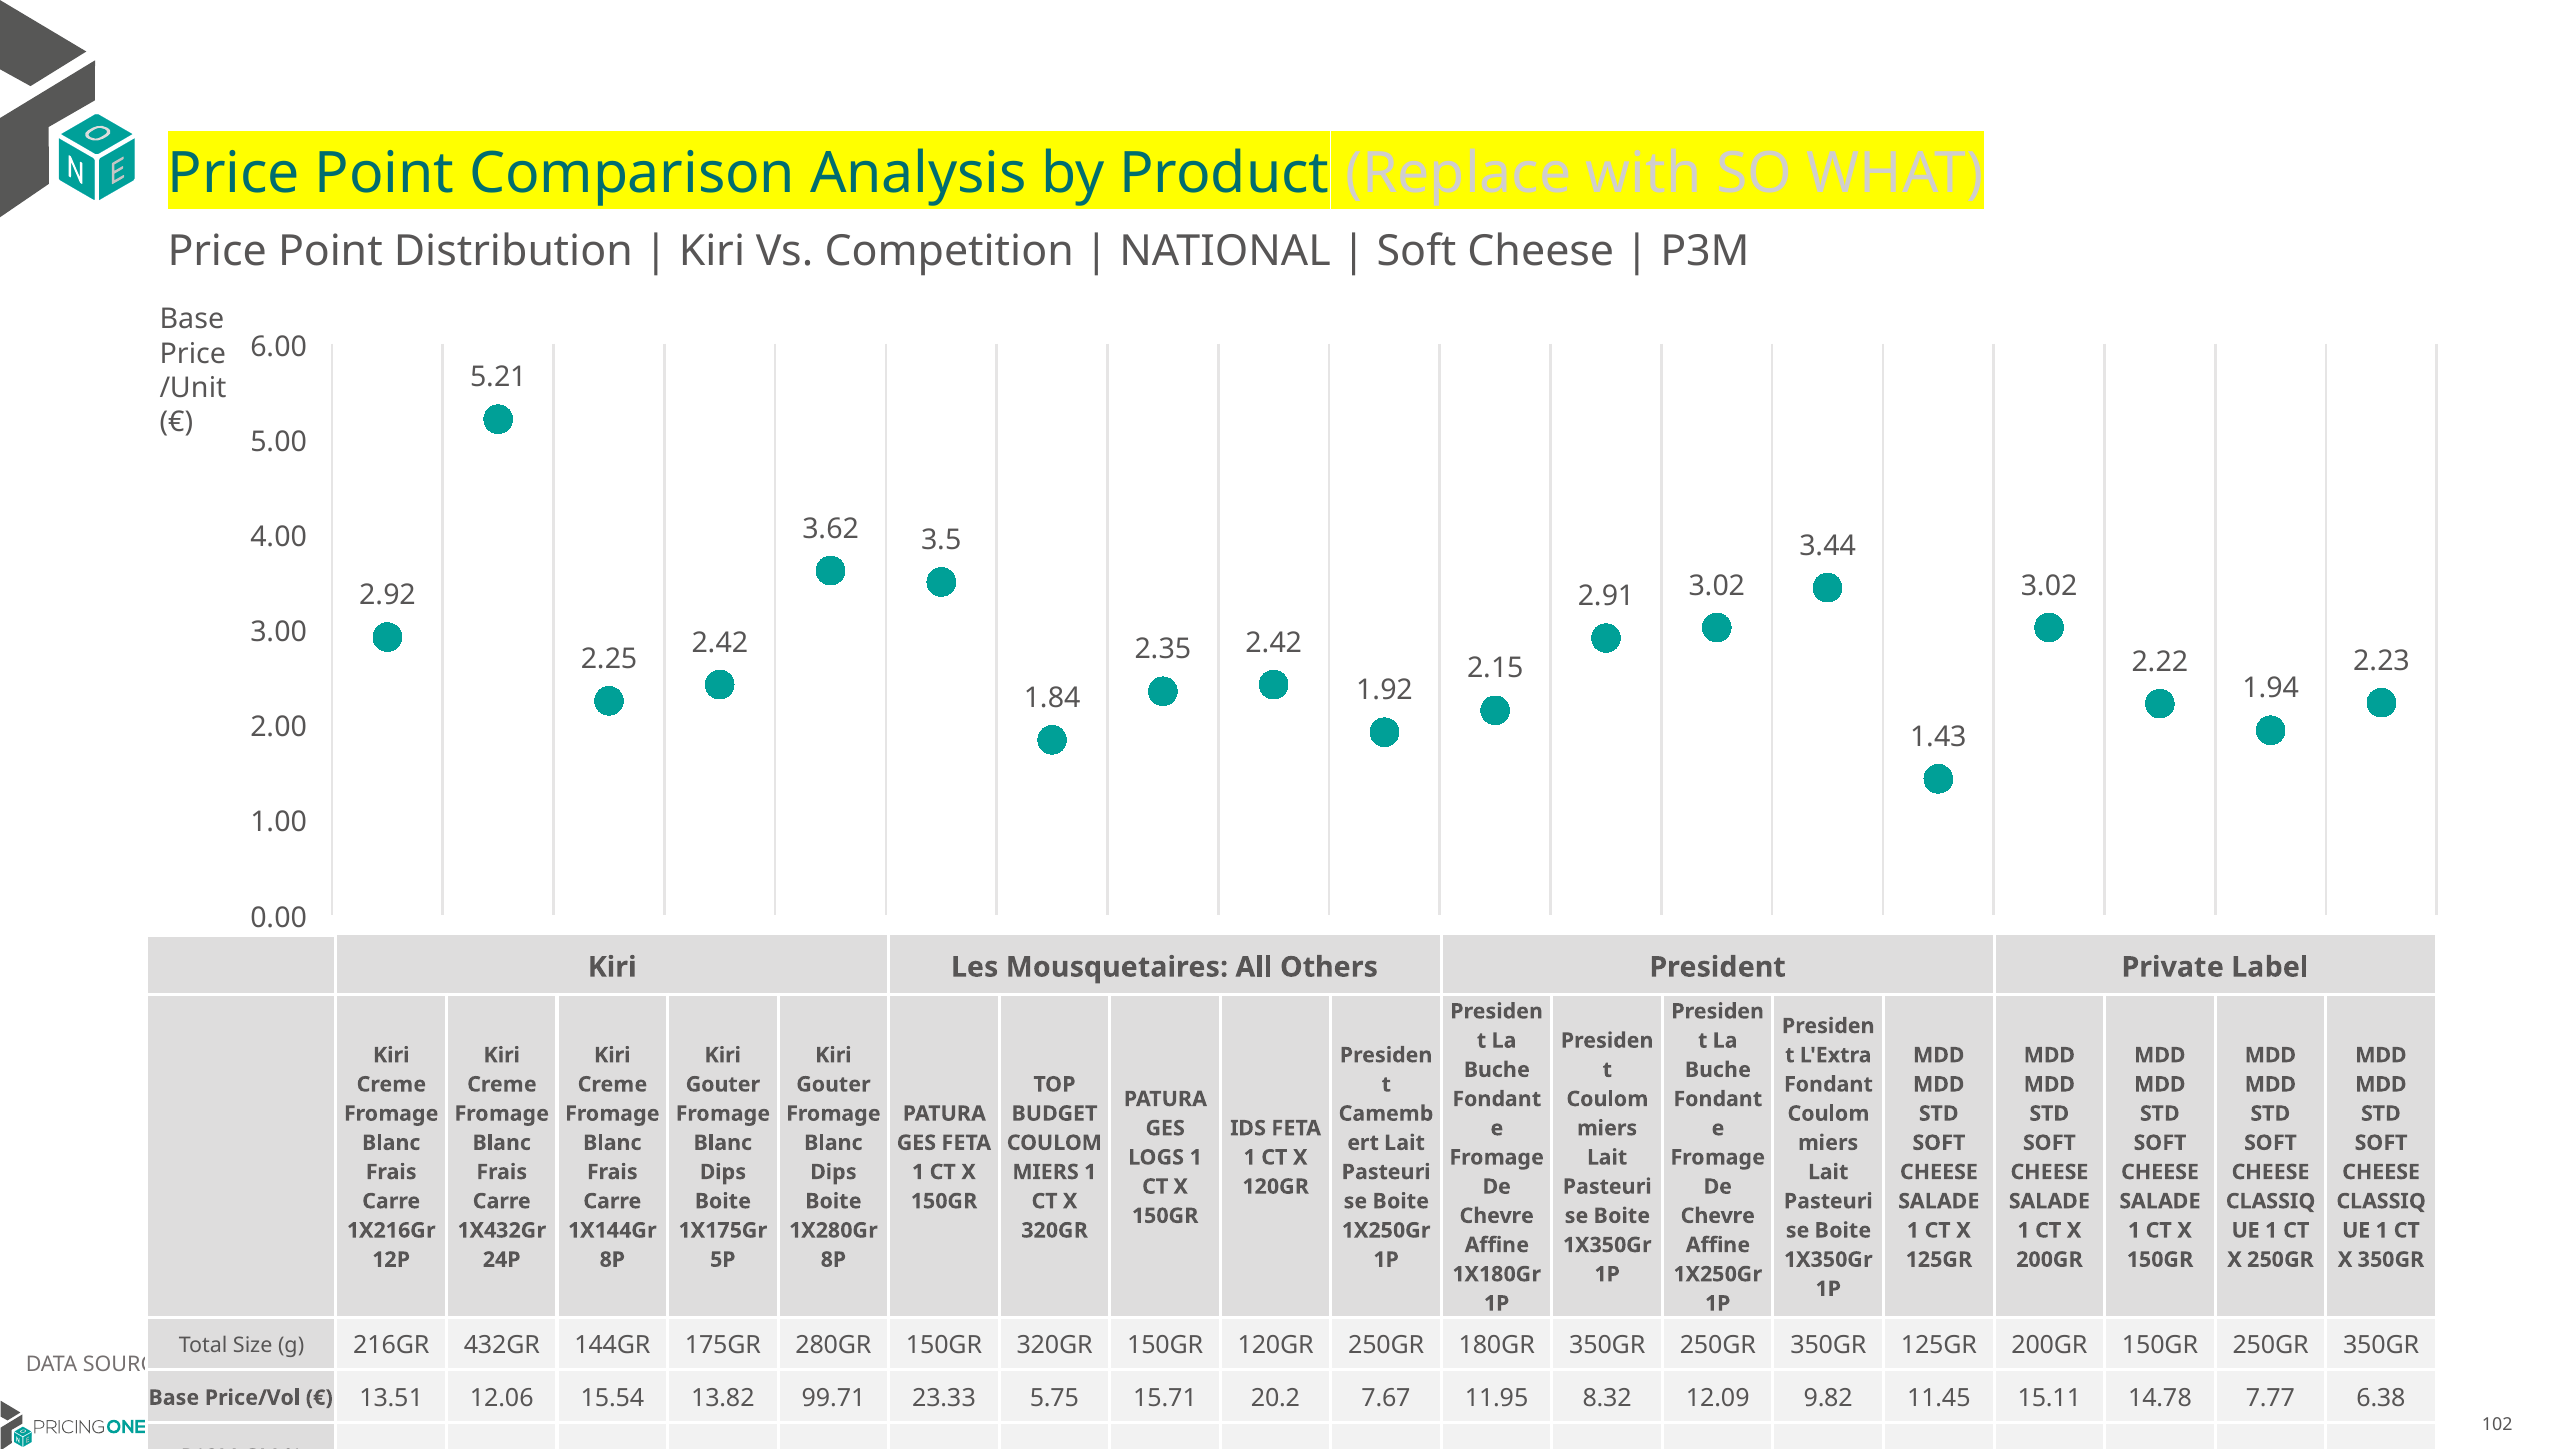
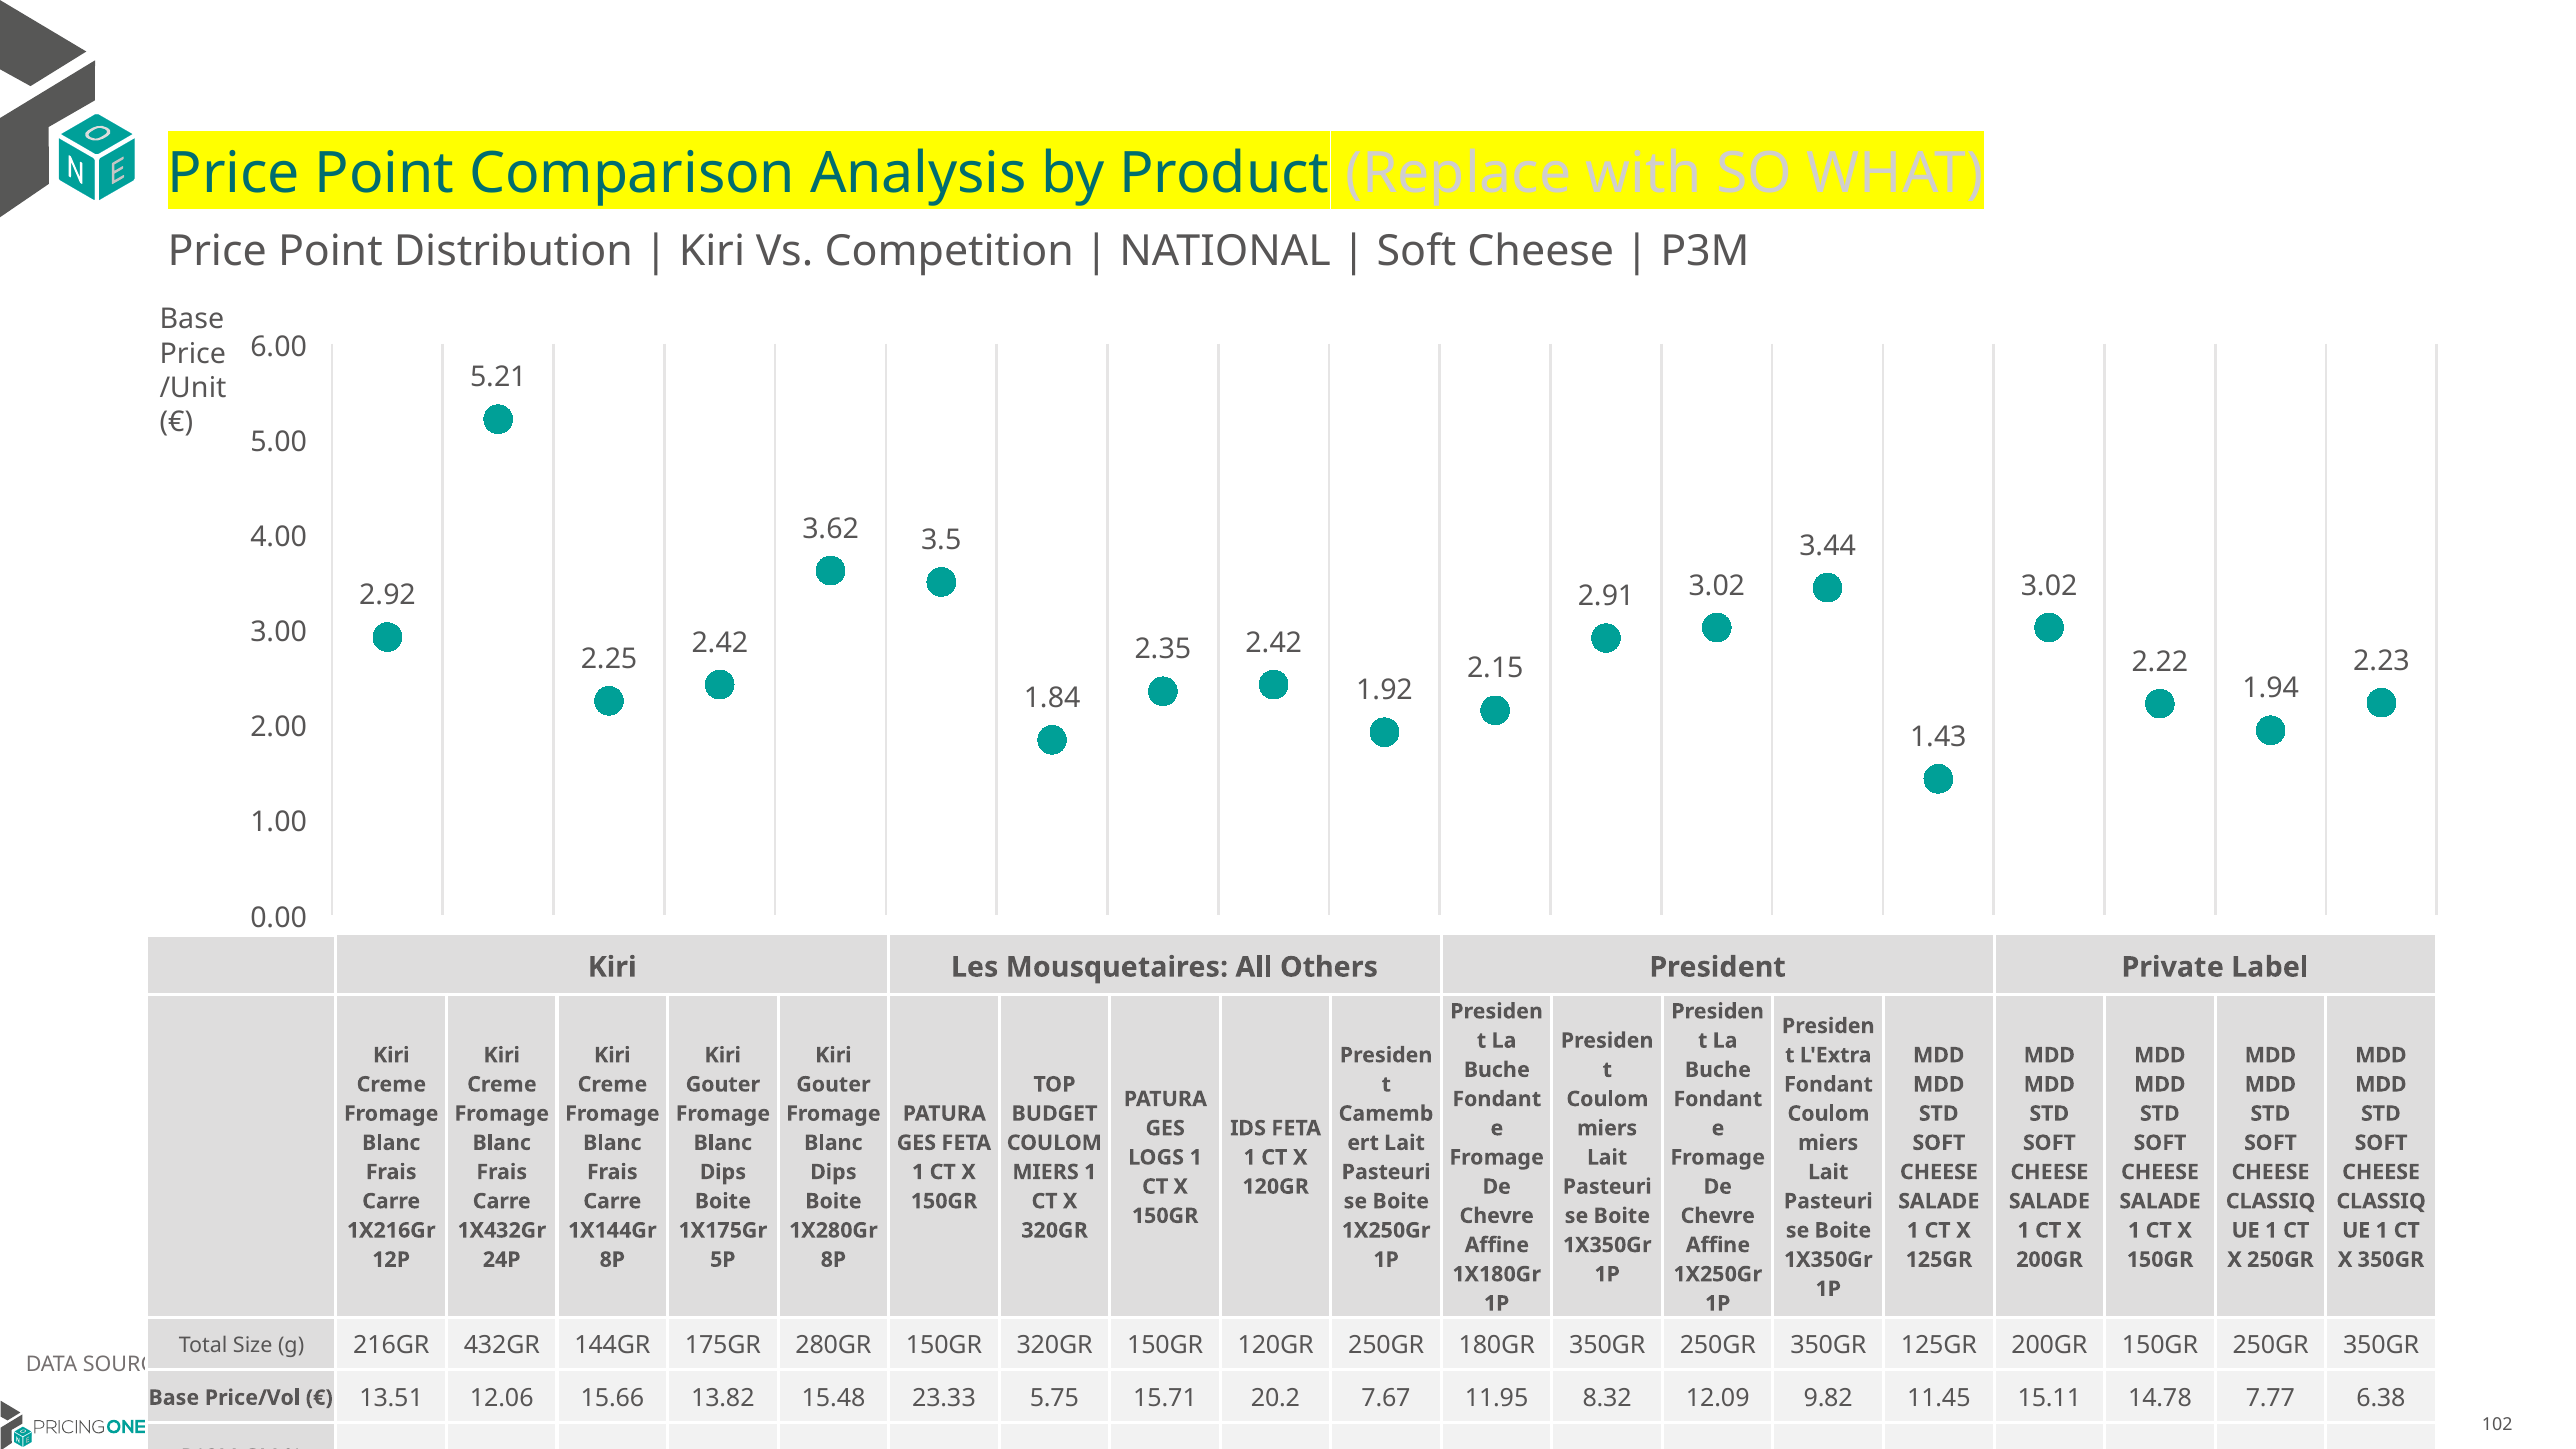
15.54: 15.54 -> 15.66 (612, 1398)
99.71: 99.71 -> 15.48 (833, 1398)
